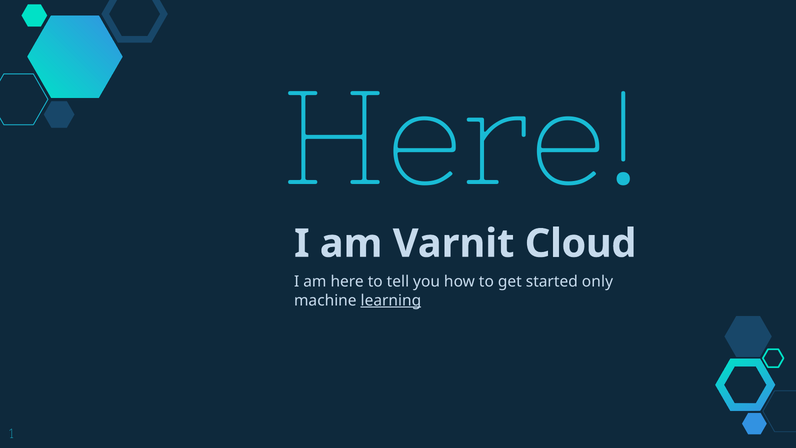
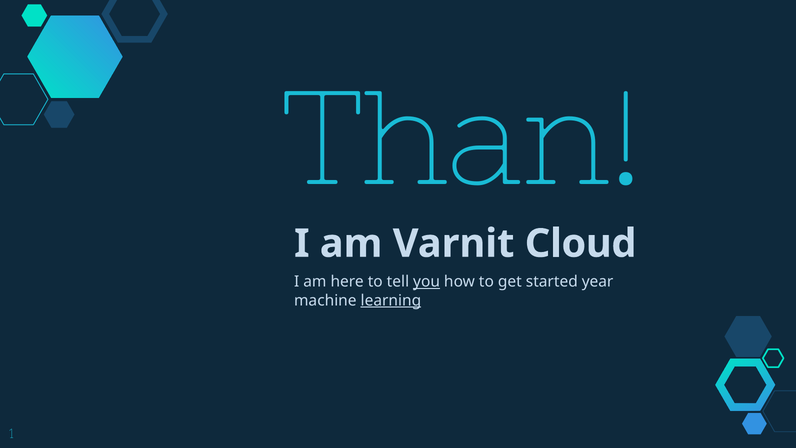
Here: Here -> Than (463, 141)
you underline: none -> present (427, 282)
only: only -> year (598, 282)
